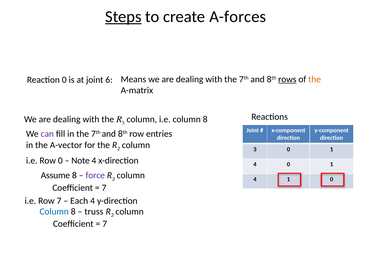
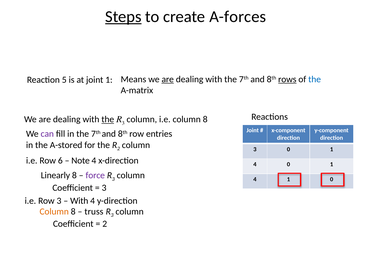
Reaction 0: 0 -> 5 (64, 80)
joint 6: 6 -> 1 (109, 80)
are underline: none -> present (168, 79)
the colour: orange -> blue (315, 79)
the underline: none -> present (108, 119)
A-vector: A-vector -> A-stored (66, 145)
Row 0: 0 -> 6 (60, 160)
Assume: Assume -> Linearly (55, 175)
7: 7 -> 3 (104, 188)
Row 7: 7 -> 3 (59, 201)
Each: Each -> With (79, 201)
Column colour: blue -> orange (54, 212)
7: 7 -> 2 (105, 224)
